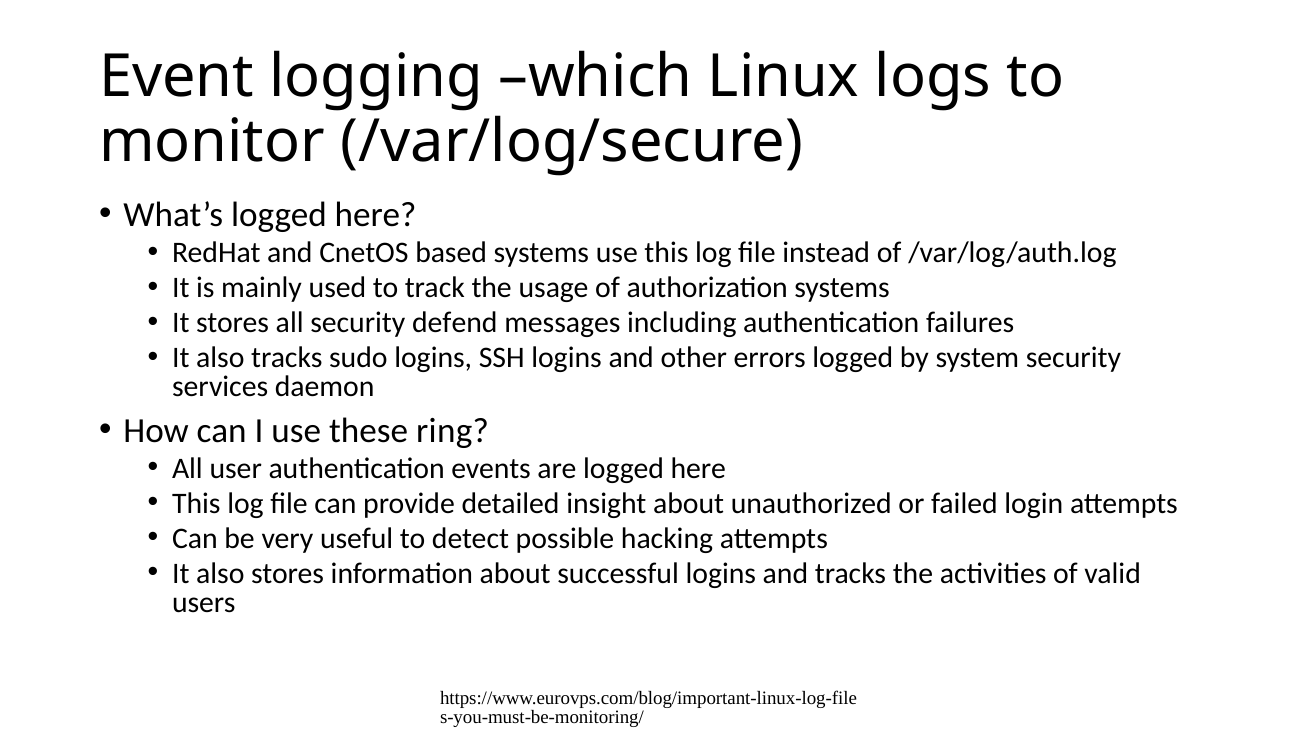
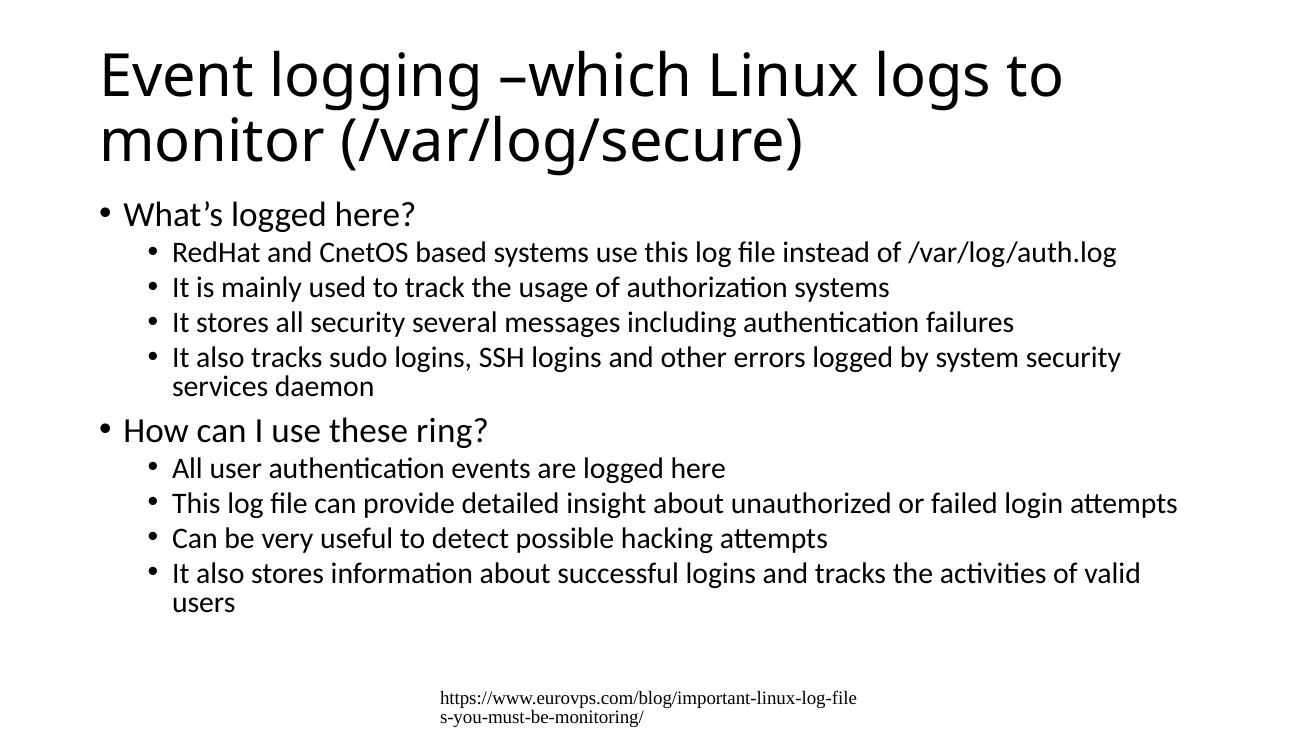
defend: defend -> several (455, 323)
